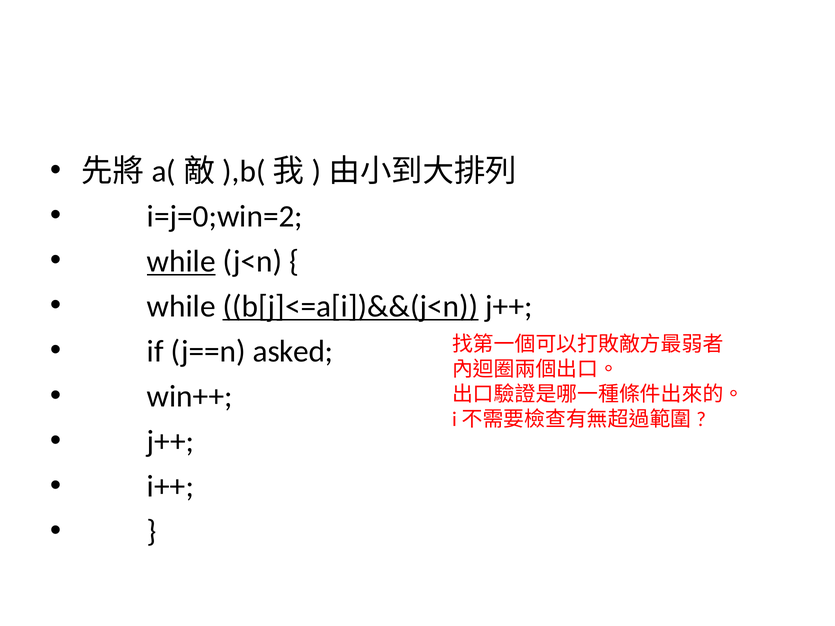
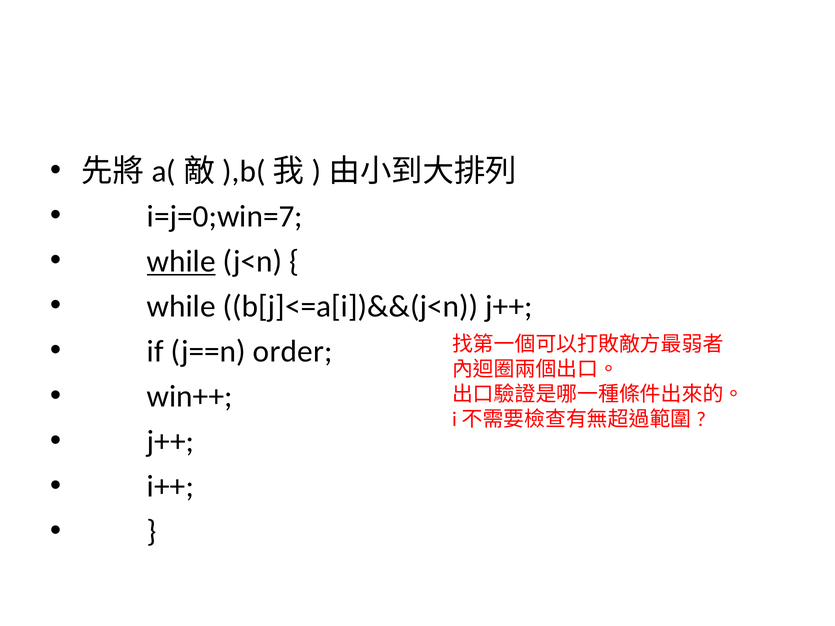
i=j=0;win=2: i=j=0;win=2 -> i=j=0;win=7 (225, 216)
b[j]<=a[i])&&(j<n underline: present -> none (351, 306)
asked: asked -> order (293, 351)
